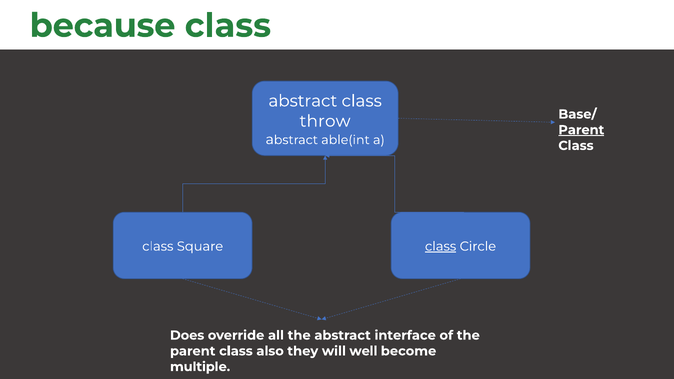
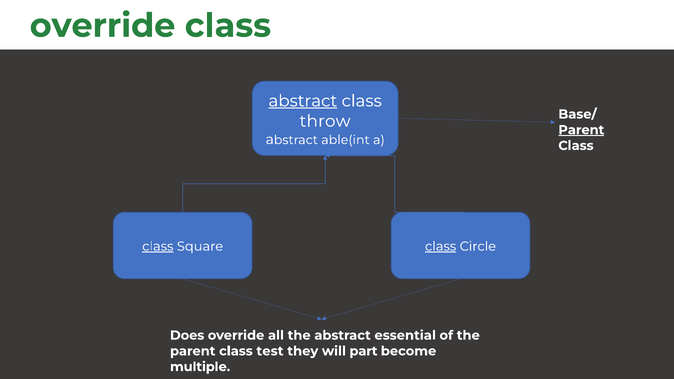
because: because -> override (103, 26)
abstract underline: none -> present (303, 101)
class underline: none -> present (158, 246)
interface: interface -> essential (405, 335)
also: also -> test (270, 351)
well: well -> part (363, 351)
